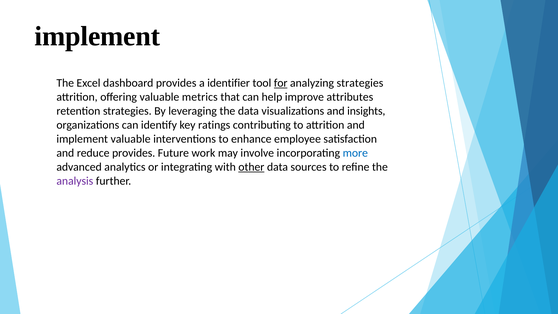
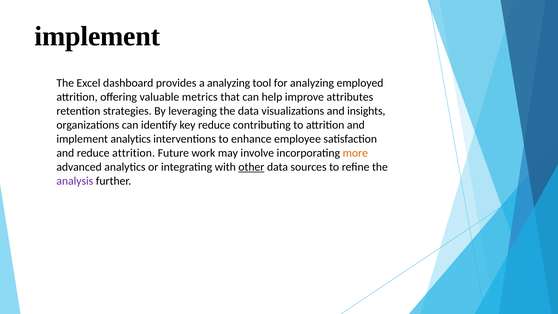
a identifier: identifier -> analyzing (229, 83)
for underline: present -> none (281, 83)
analyzing strategies: strategies -> employed (360, 83)
key ratings: ratings -> reduce (214, 125)
implement valuable: valuable -> analytics (131, 139)
reduce provides: provides -> attrition (134, 153)
more colour: blue -> orange (355, 153)
